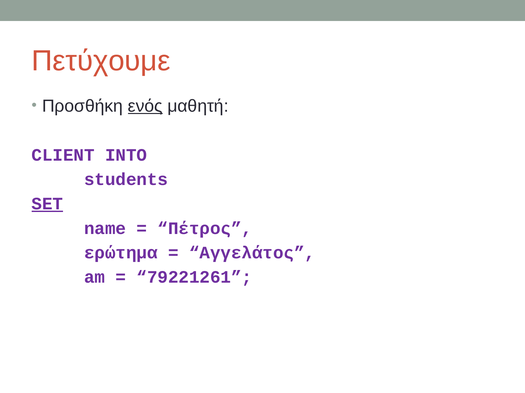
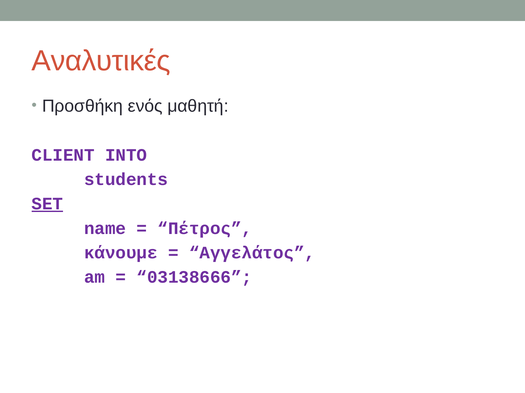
Πετύχουμε: Πετύχουμε -> Αναλυτικές (101, 61)
ενός underline: present -> none (145, 106)
ερώτημα: ερώτημα -> κάνουμε (121, 253)
79221261: 79221261 -> 03138666 (194, 278)
